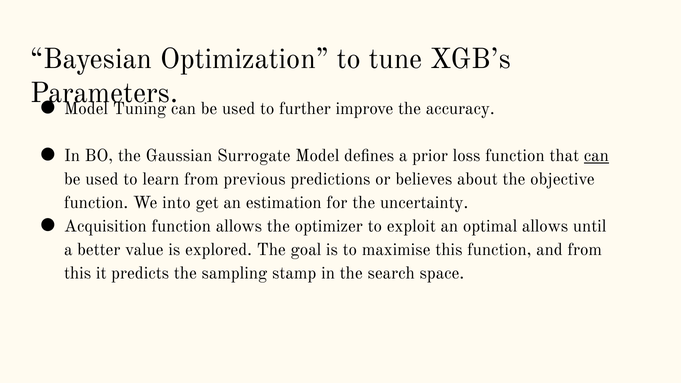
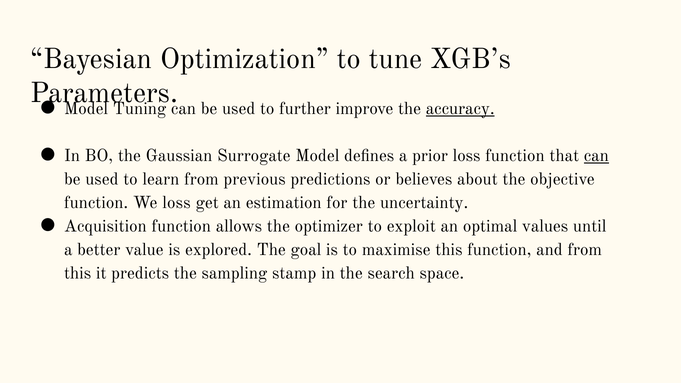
accuracy underline: none -> present (460, 109)
We into: into -> loss (176, 202)
optimal allows: allows -> values (545, 226)
